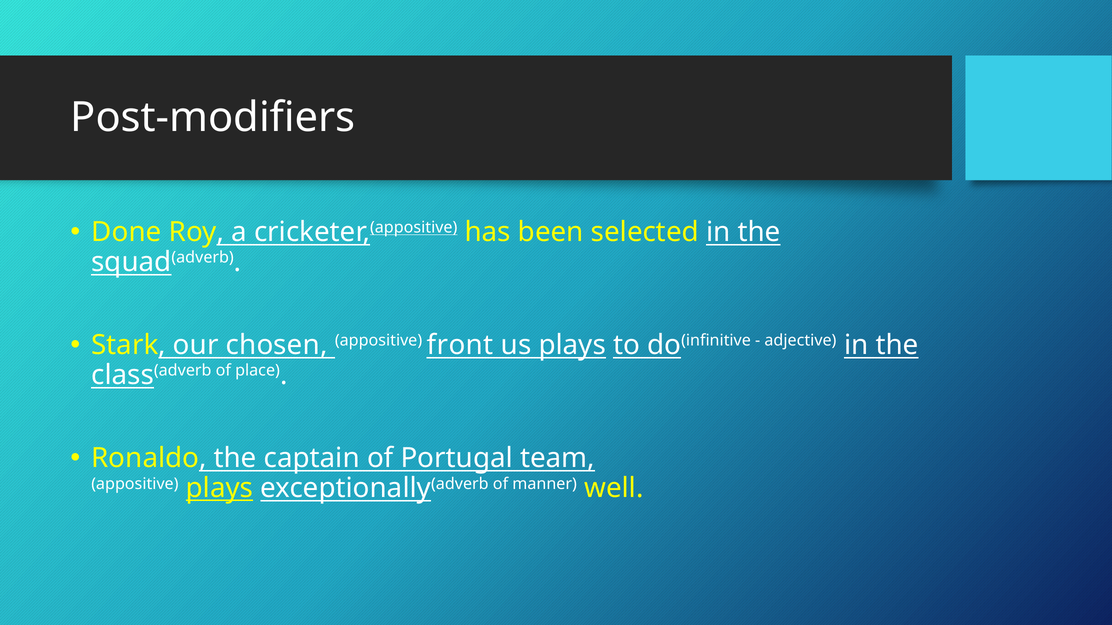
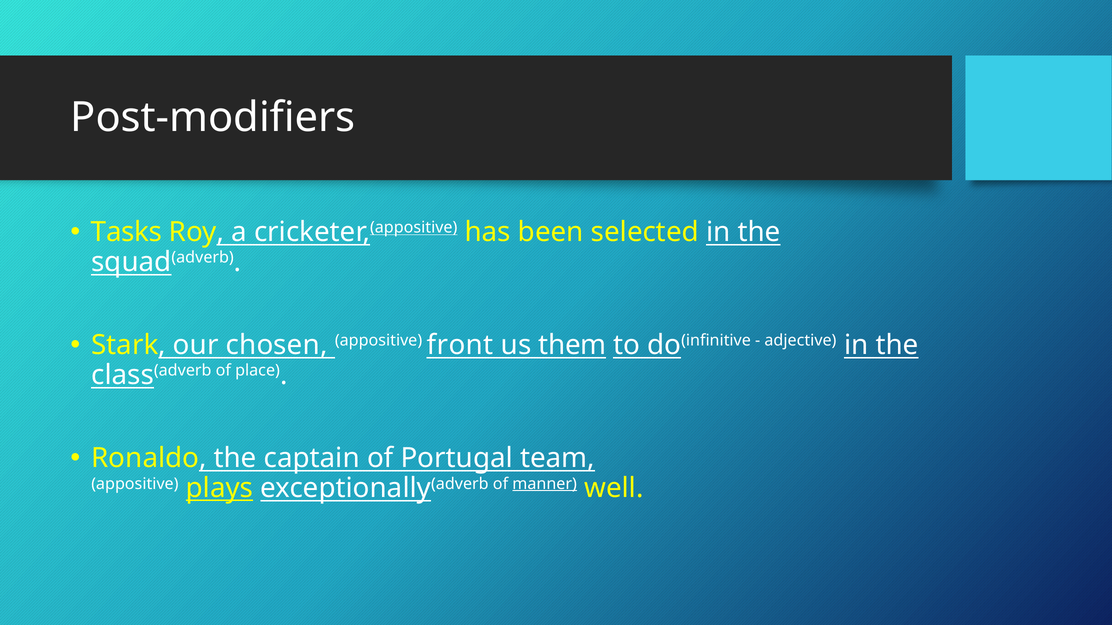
Done: Done -> Tasks (127, 232)
us plays: plays -> them (572, 345)
manner underline: none -> present (545, 484)
